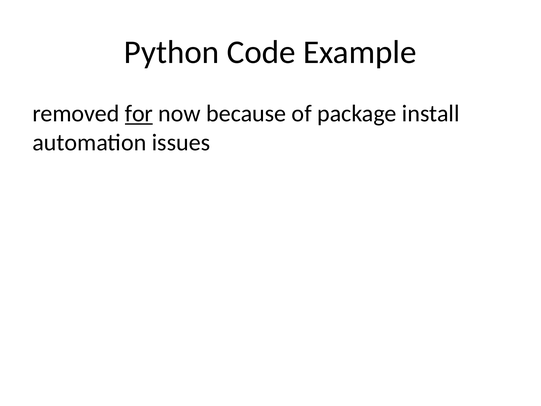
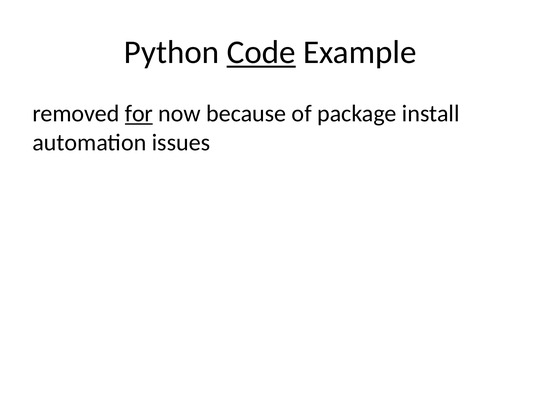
Code underline: none -> present (261, 52)
